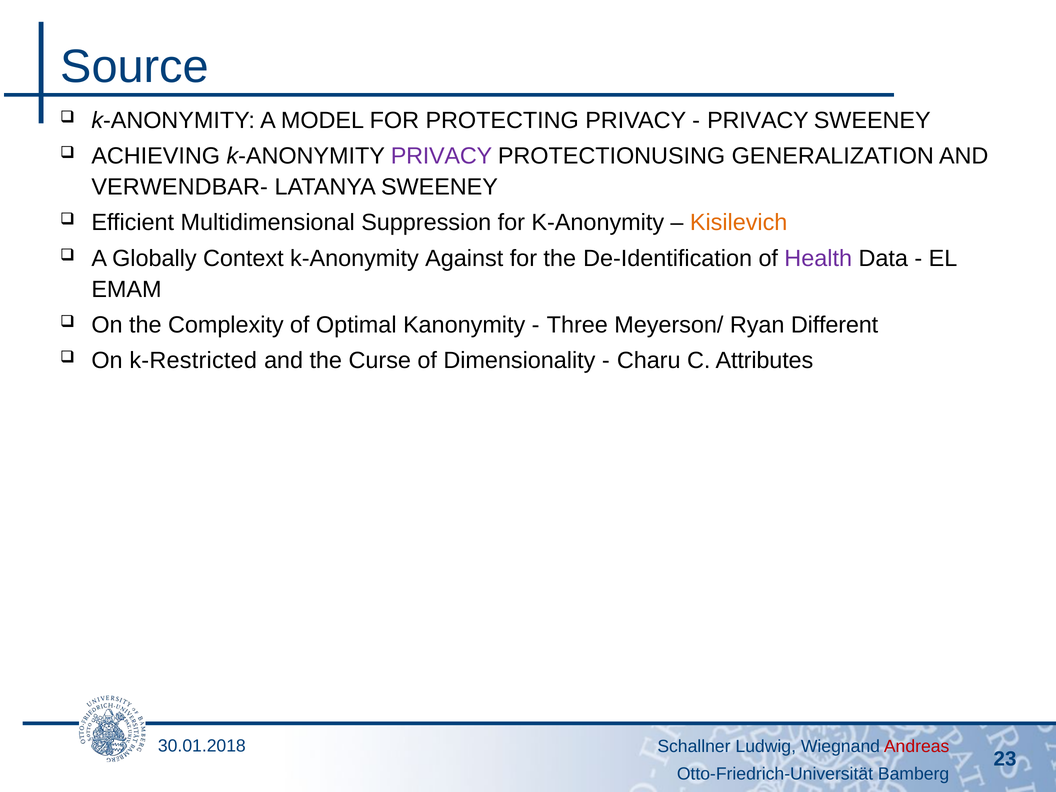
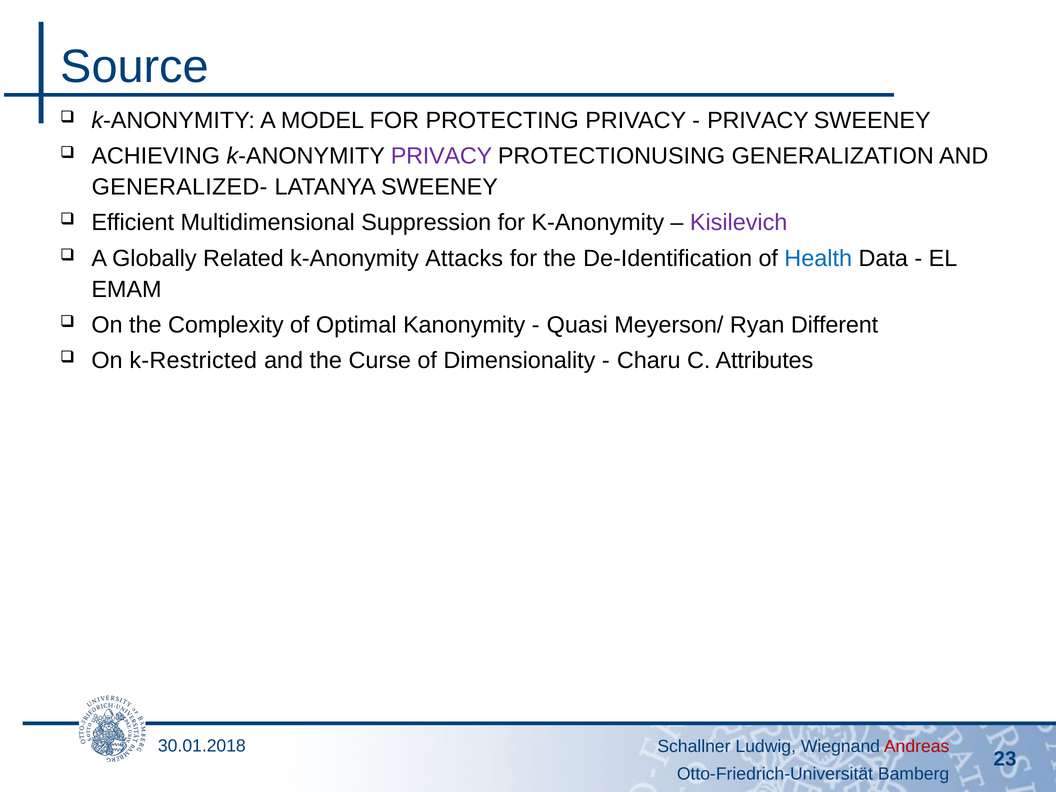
VERWENDBAR-: VERWENDBAR- -> GENERALIZED- (180, 187)
Kisilevich colour: orange -> purple (739, 223)
Context: Context -> Related (243, 258)
Against: Against -> Attacks (464, 258)
Health colour: purple -> blue (818, 258)
Three: Three -> Quasi (577, 325)
